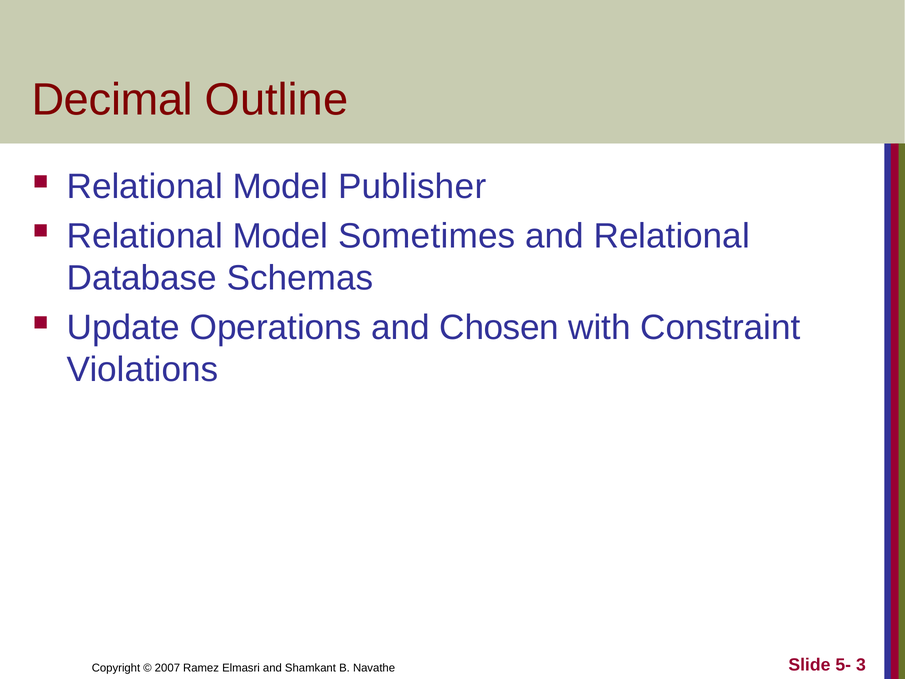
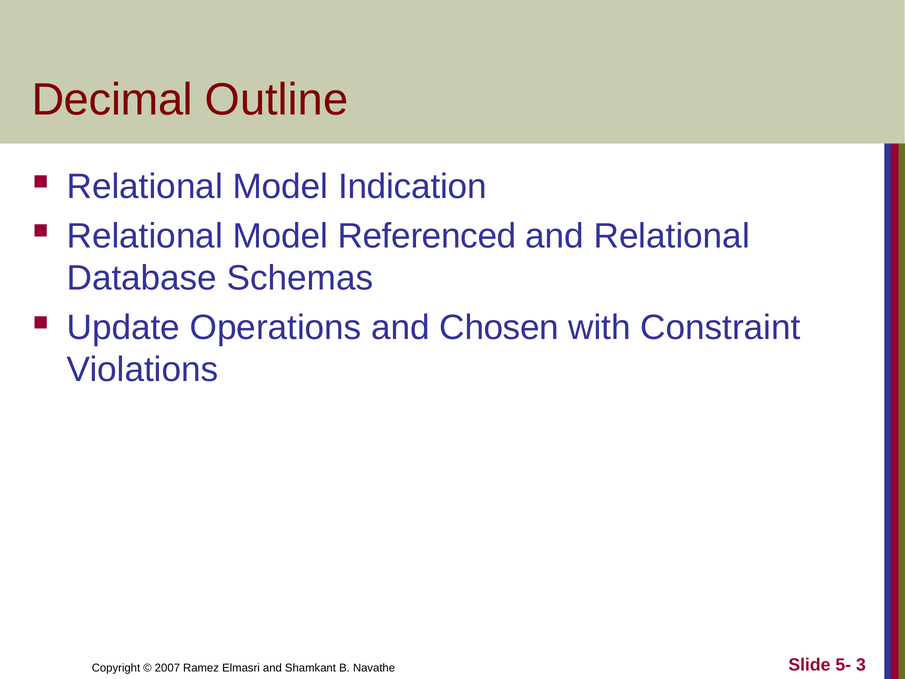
Publisher: Publisher -> Indication (412, 186)
Sometimes: Sometimes -> Referenced (427, 236)
